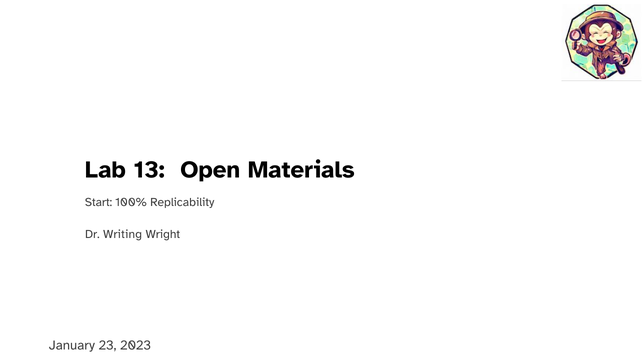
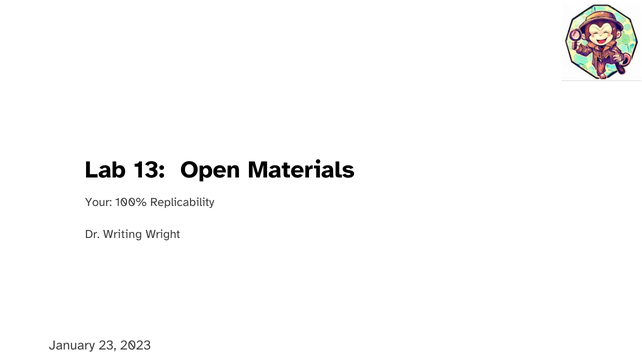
Start: Start -> Your (98, 202)
